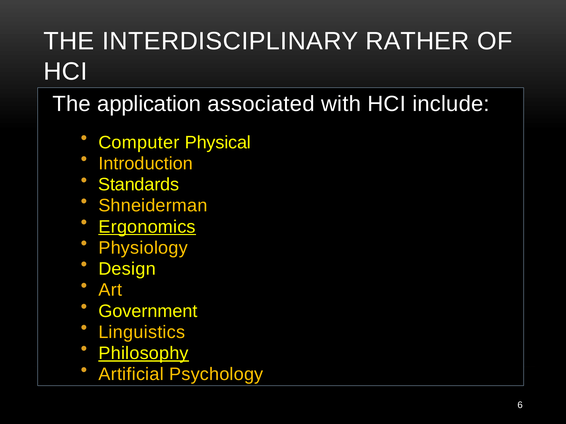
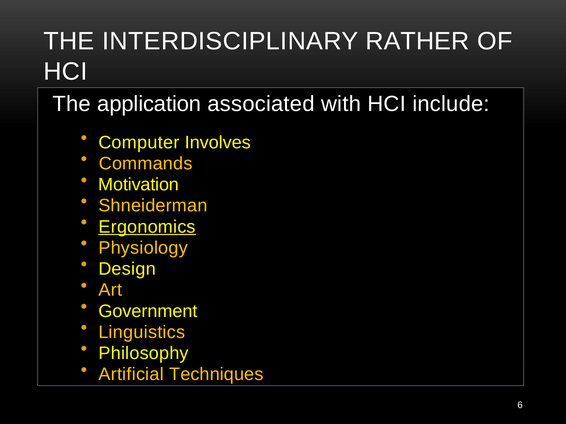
Physical: Physical -> Involves (218, 143)
Introduction: Introduction -> Commands (146, 164)
Standards: Standards -> Motivation (139, 185)
Philosophy underline: present -> none (144, 354)
Psychology: Psychology -> Techniques (216, 375)
